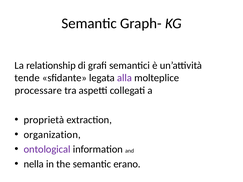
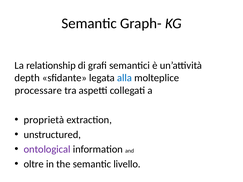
tende: tende -> depth (27, 78)
alla colour: purple -> blue (125, 78)
organization: organization -> unstructured (52, 135)
nella: nella -> oltre (34, 164)
erano: erano -> livello (127, 164)
